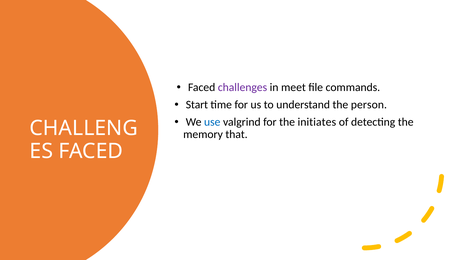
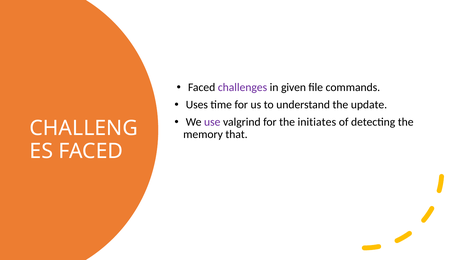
meet: meet -> given (294, 88)
Start: Start -> Uses (197, 105)
person: person -> update (369, 105)
use colour: blue -> purple (212, 122)
